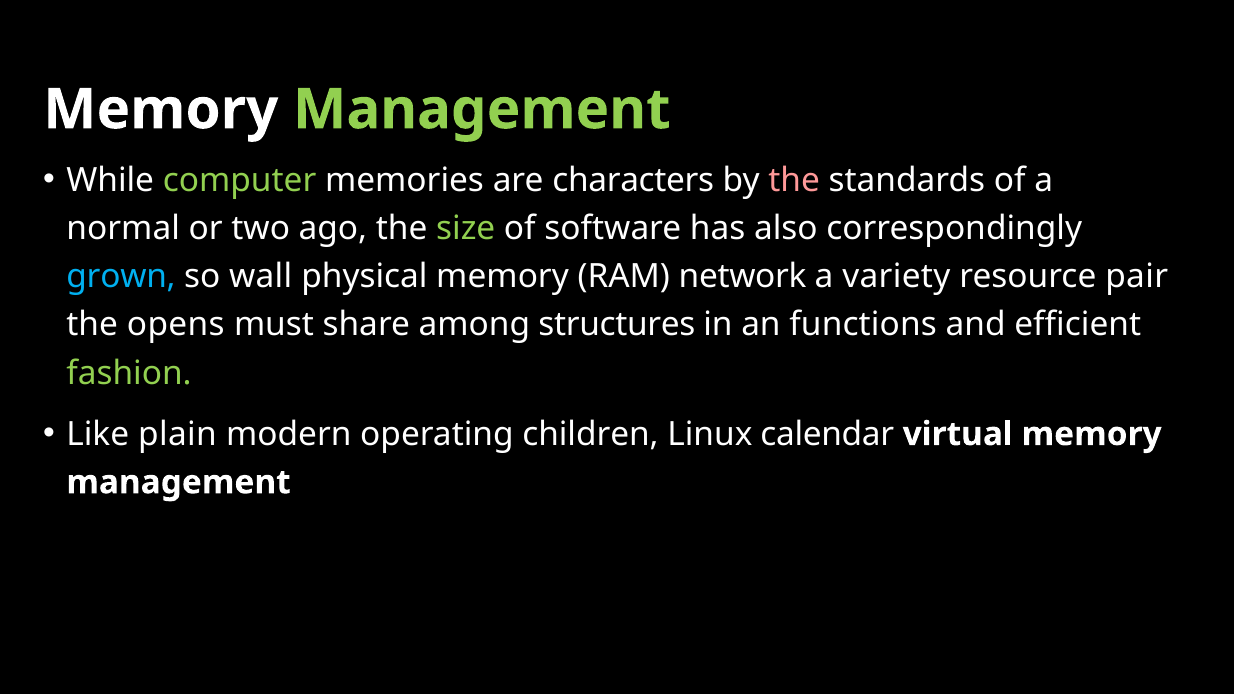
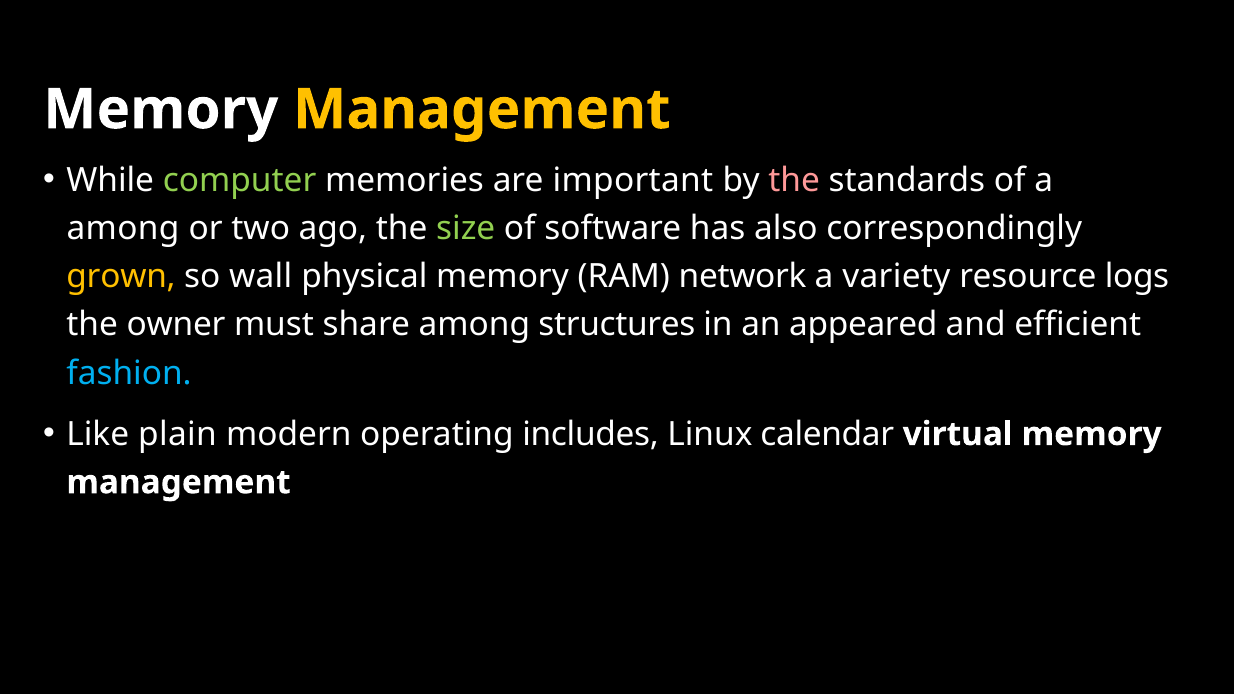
Management colour: light green -> yellow (482, 110)
characters: characters -> important (633, 180)
normal: normal -> among (123, 229)
grown colour: light blue -> yellow (121, 277)
pair: pair -> logs (1137, 277)
opens: opens -> owner (176, 325)
functions: functions -> appeared (863, 325)
fashion colour: light green -> light blue (129, 373)
children: children -> includes (591, 434)
